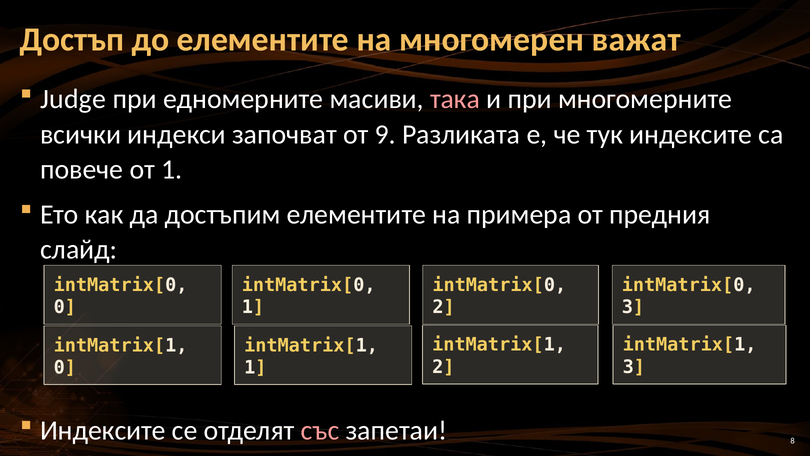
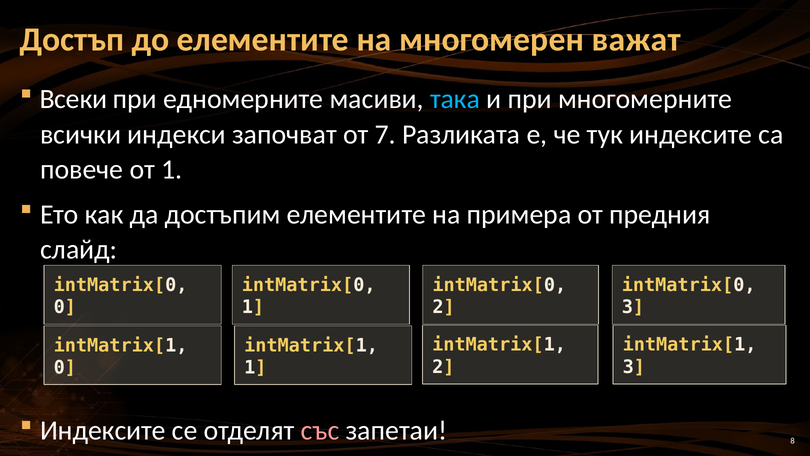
Judge: Judge -> Всеки (73, 99)
така colour: pink -> light blue (455, 99)
9: 9 -> 7 (385, 134)
